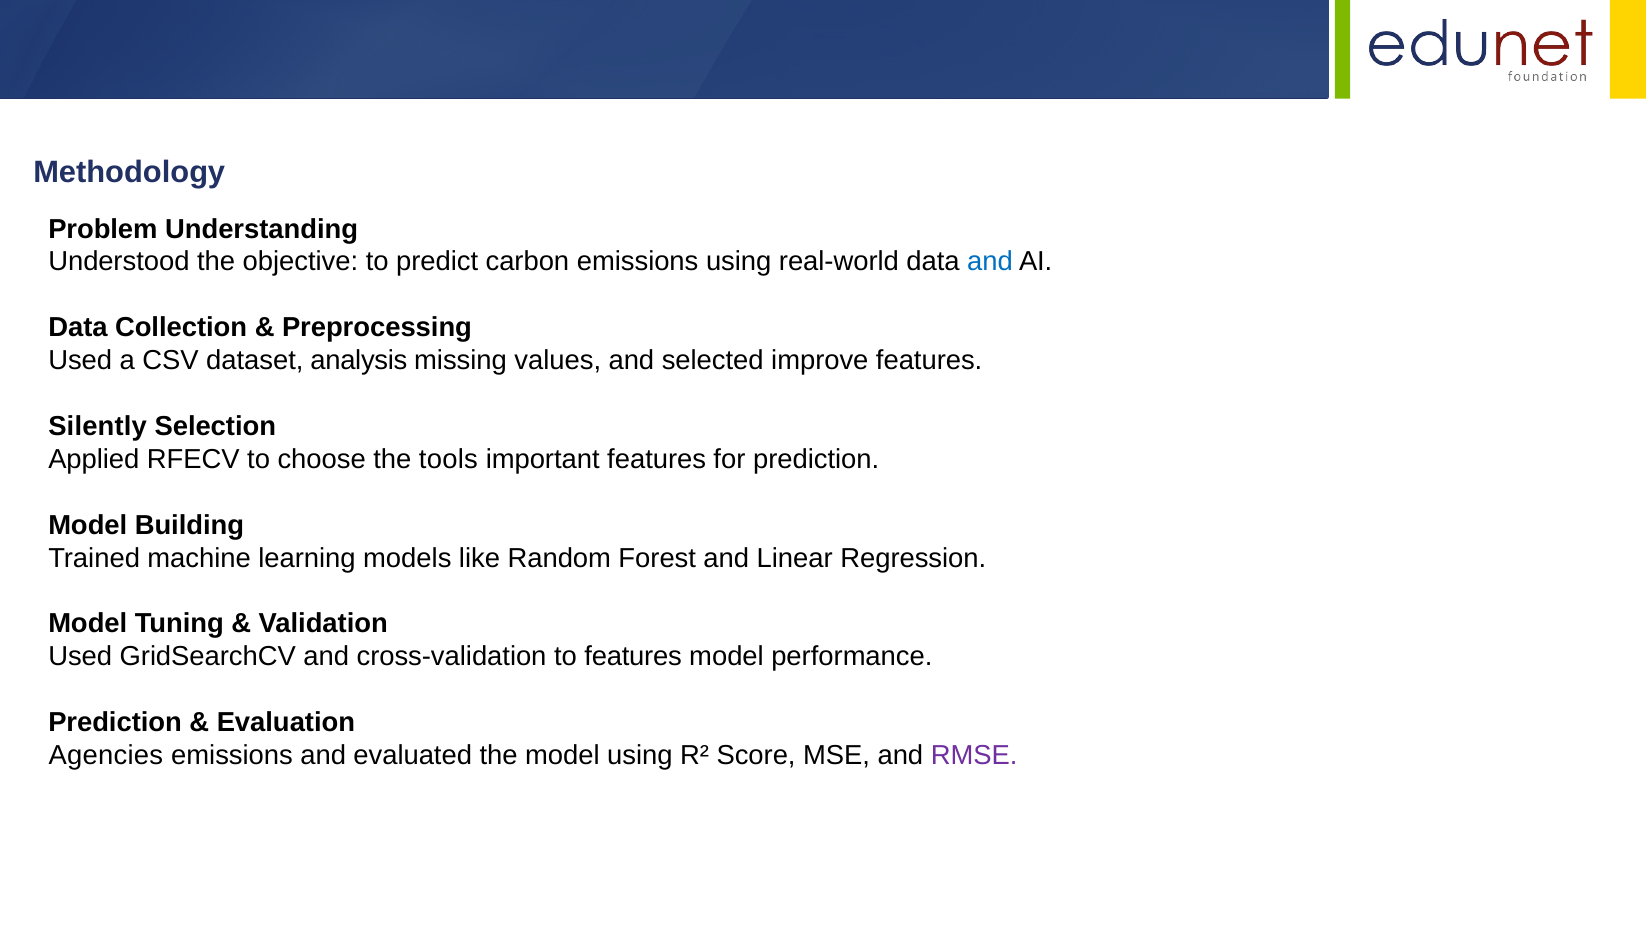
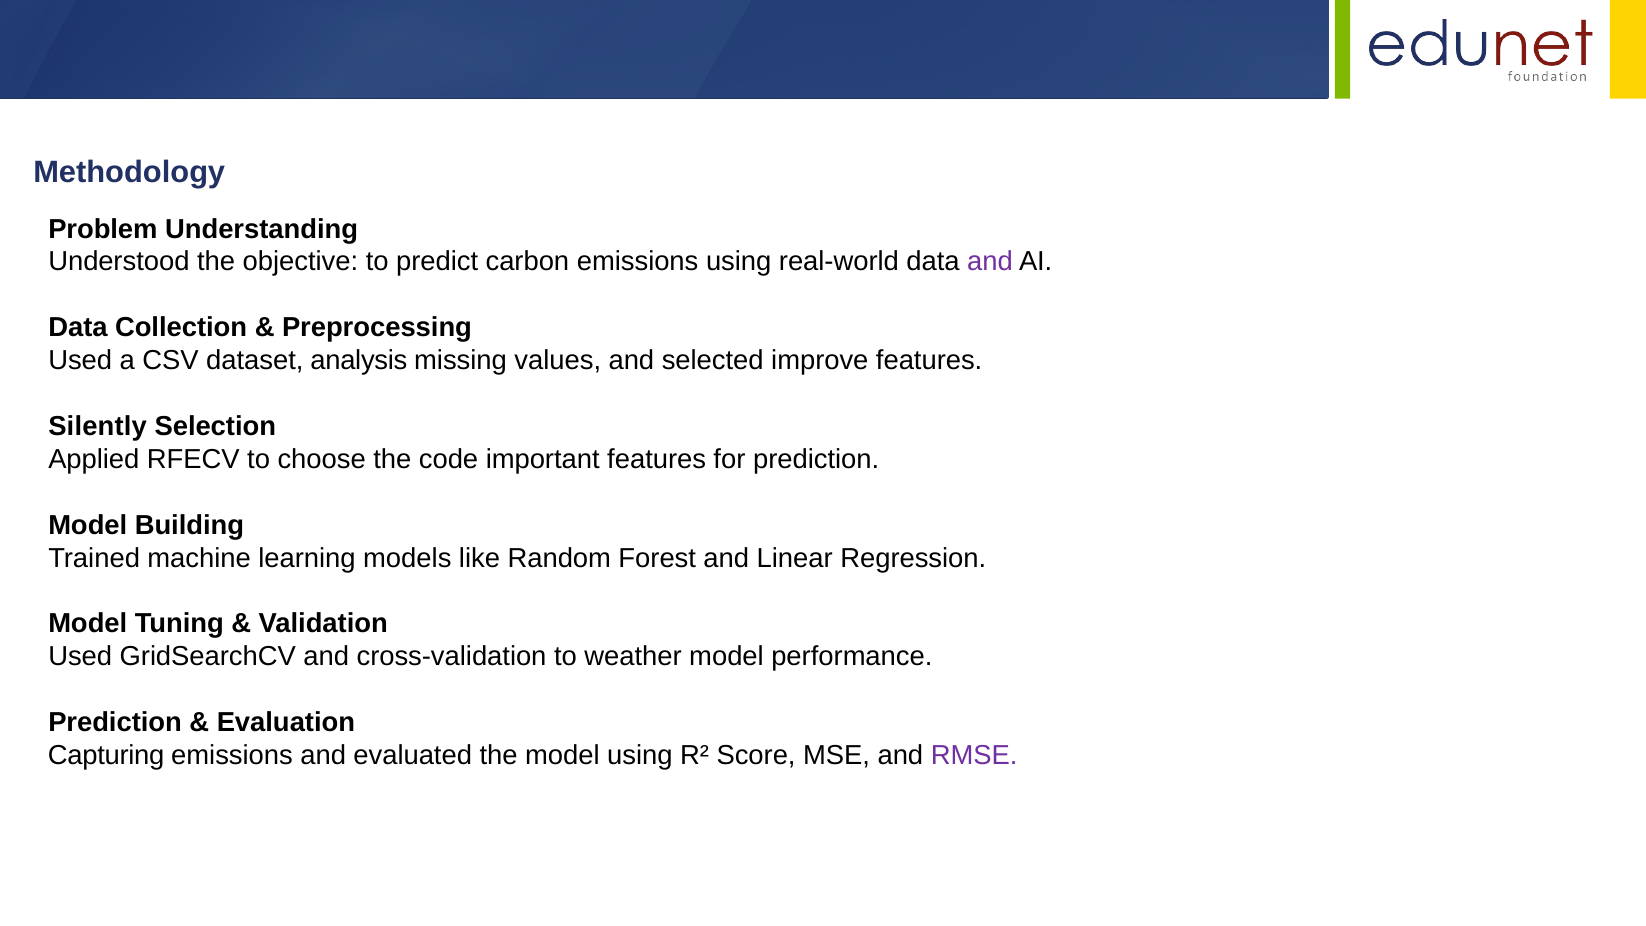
and colour: blue -> purple (990, 262)
tools: tools -> code (449, 459)
to features: features -> weather (633, 657)
Agencies: Agencies -> Capturing (106, 755)
